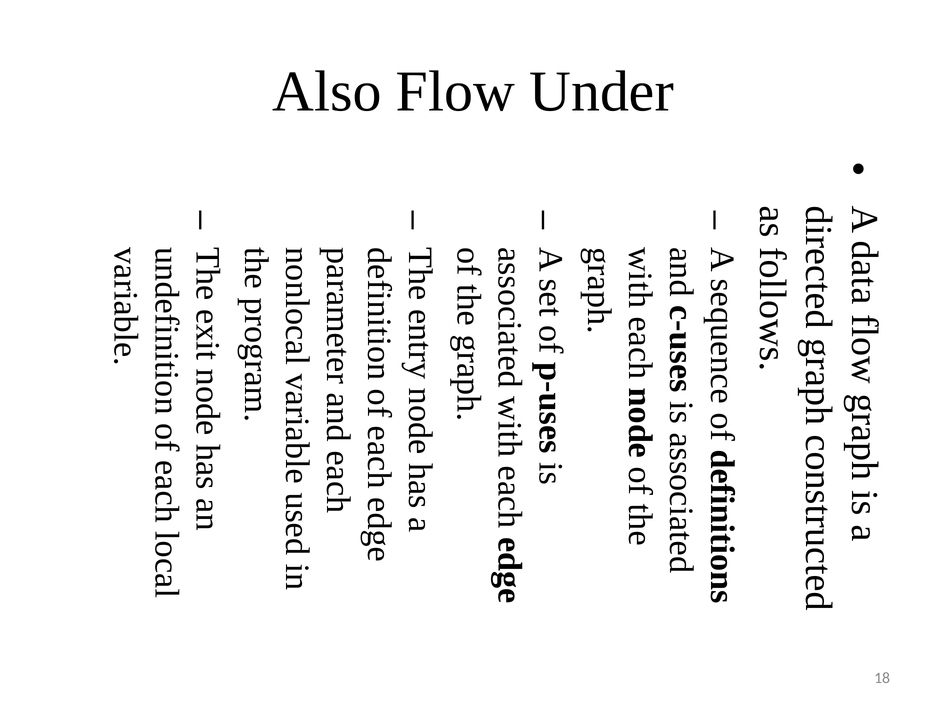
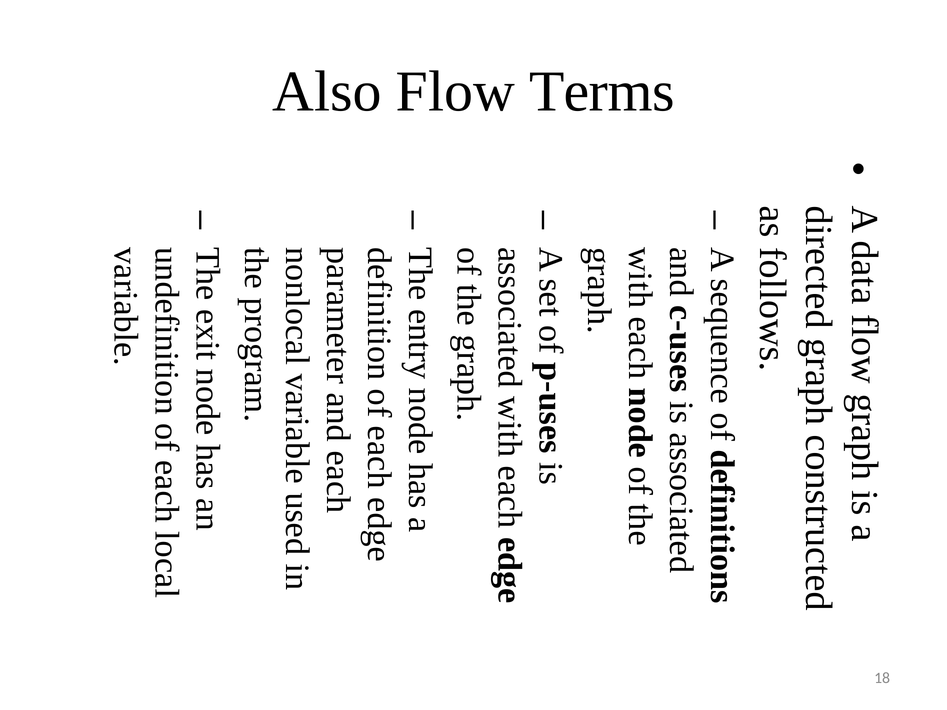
Under: Under -> Terms (602, 92)
